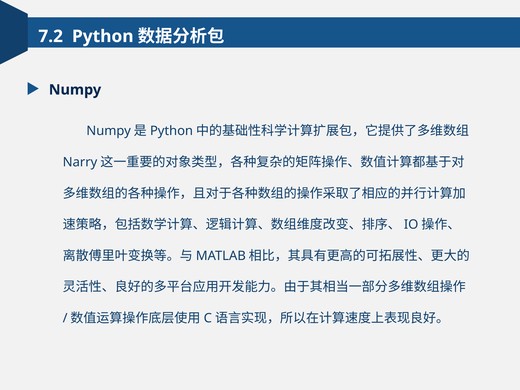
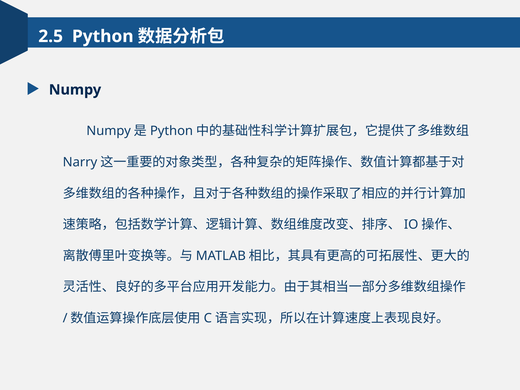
7.2: 7.2 -> 2.5 (51, 36)
